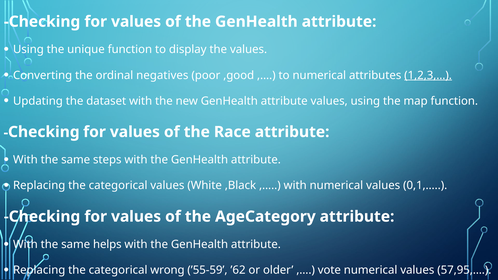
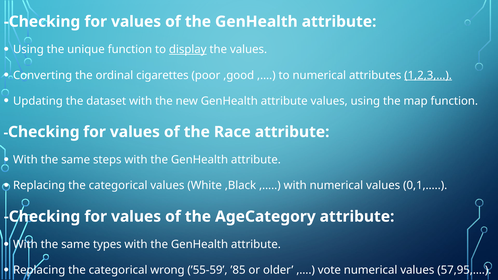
display underline: none -> present (188, 50)
negatives: negatives -> cigarettes (162, 75)
helps: helps -> types (107, 245)
’62: ’62 -> ’85 (238, 270)
